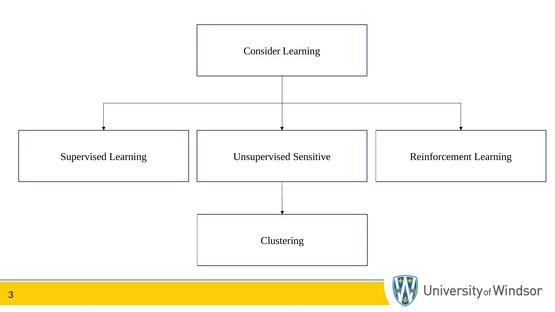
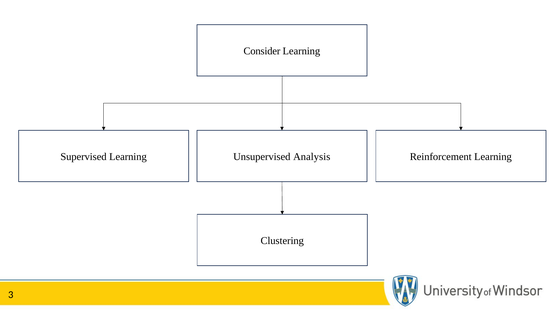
Sensitive: Sensitive -> Analysis (312, 157)
